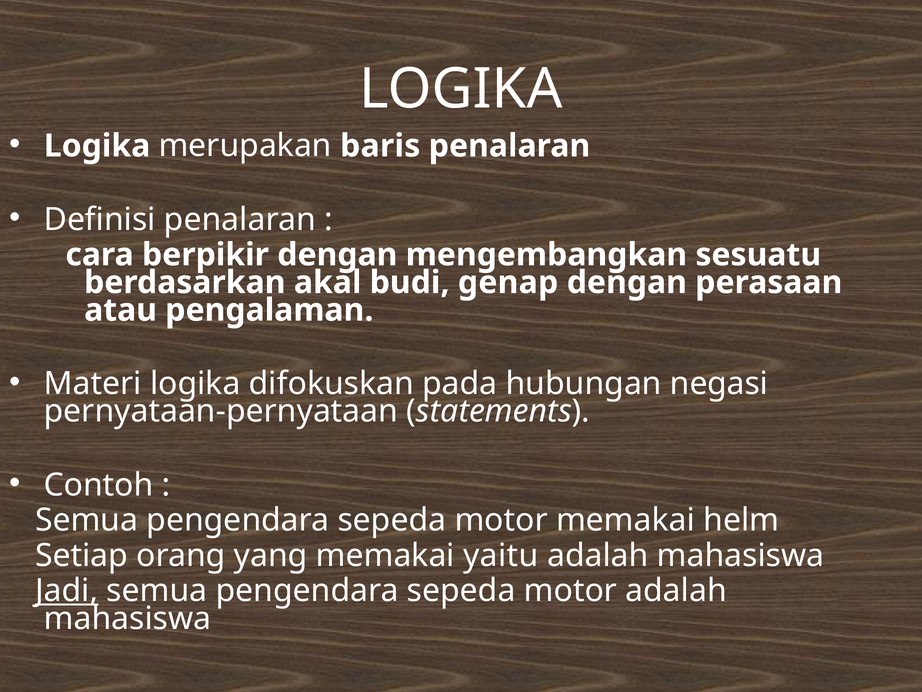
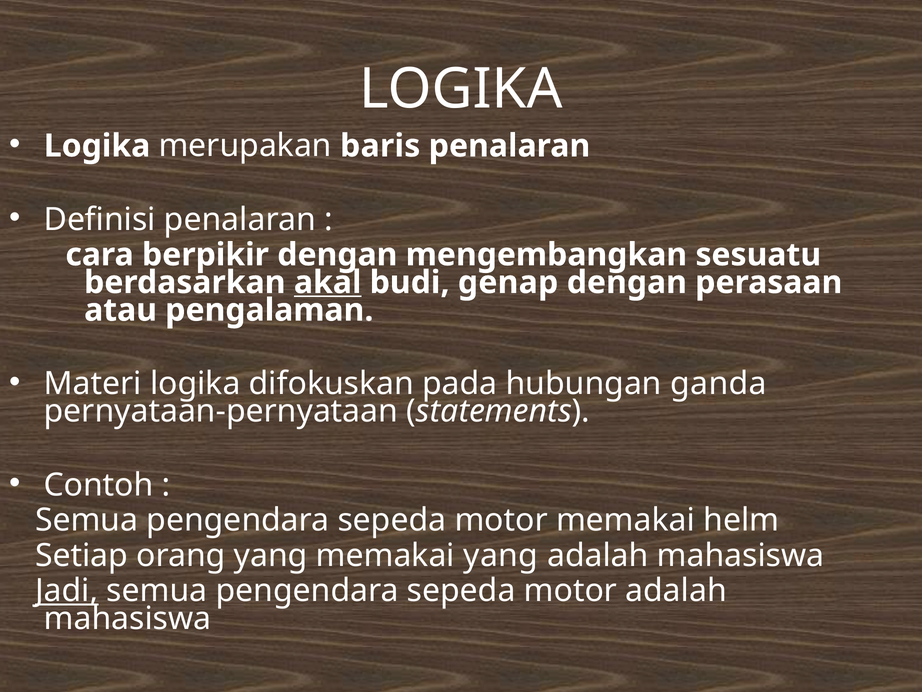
akal underline: none -> present (328, 282)
negasi: negasi -> ganda (719, 383)
memakai yaitu: yaitu -> yang (501, 555)
